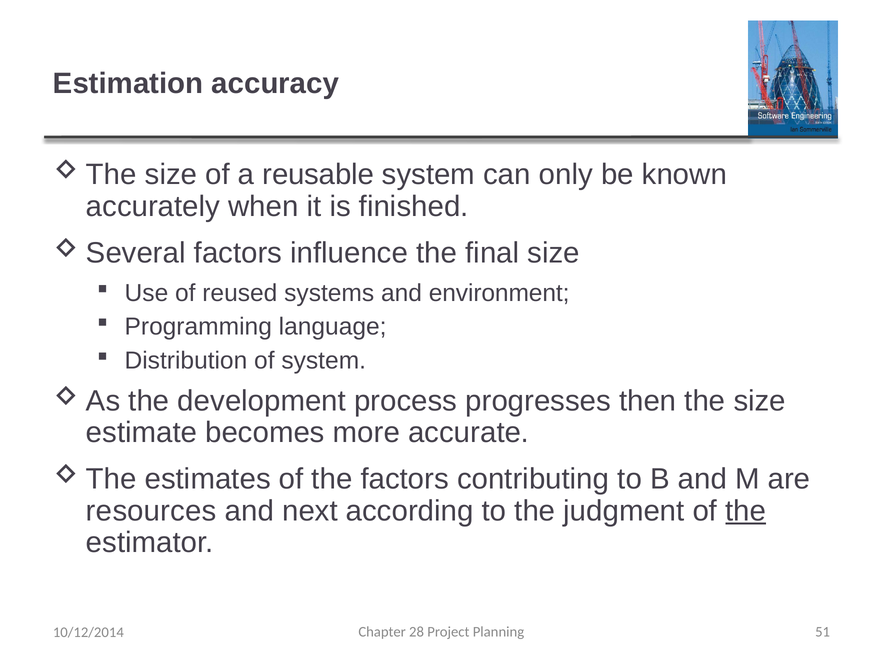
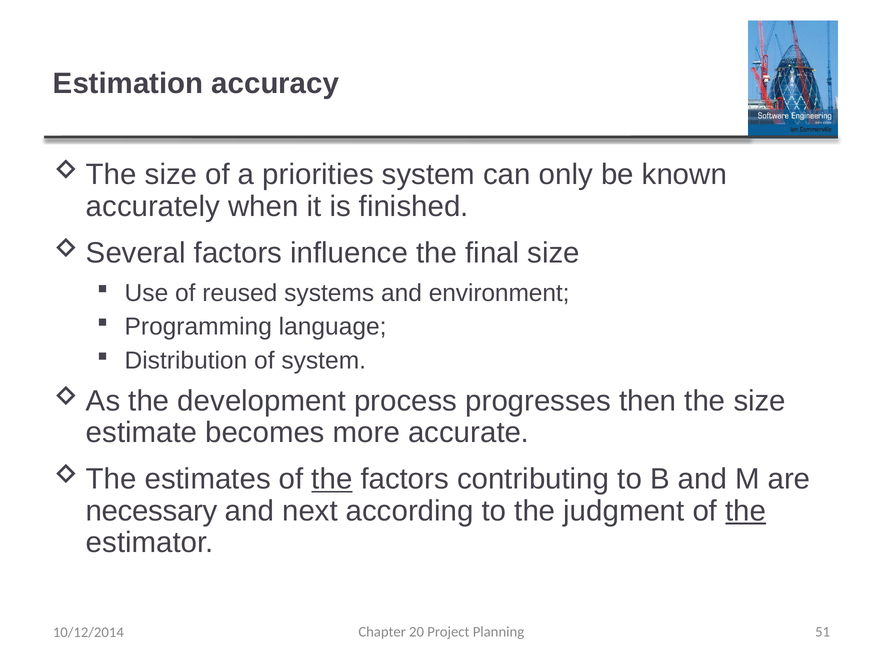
reusable: reusable -> priorities (318, 175)
the underline: none -> present (332, 479)
resources: resources -> necessary (152, 511)
28: 28 -> 20 (417, 632)
